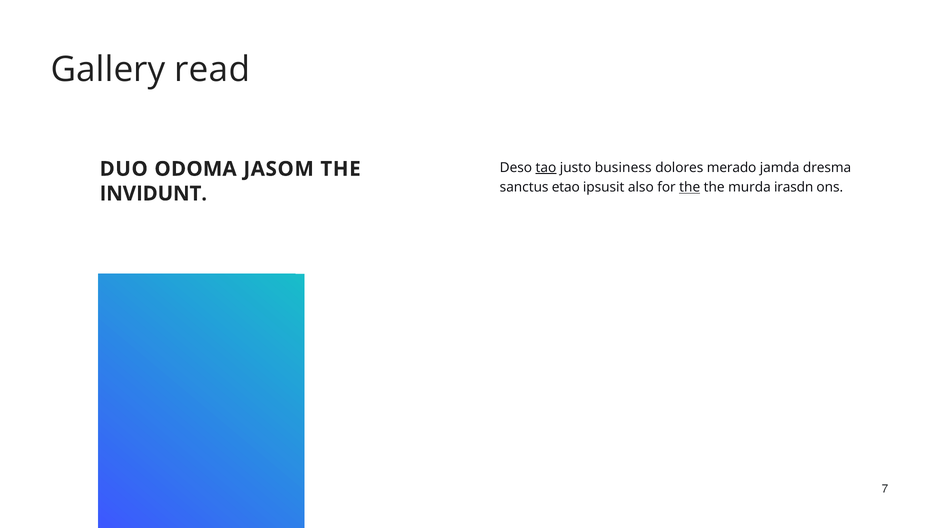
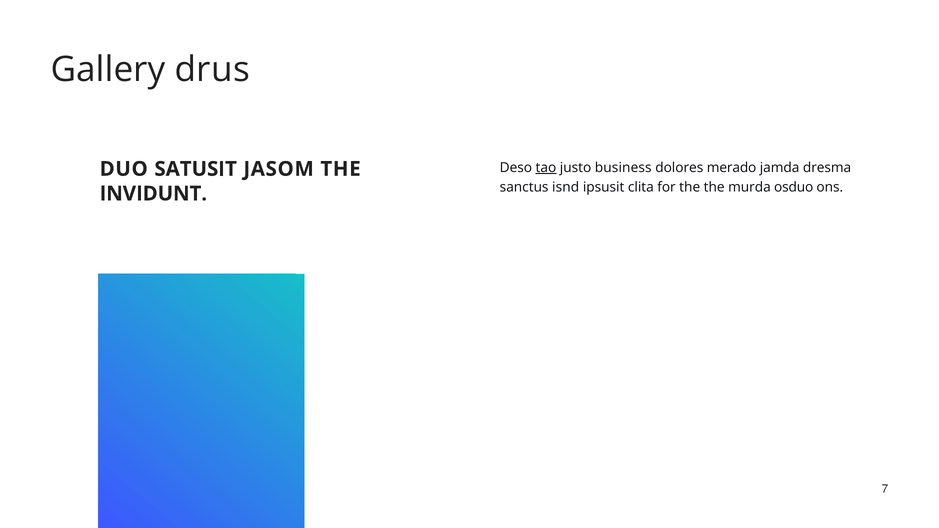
read: read -> drus (212, 69)
ODOMA: ODOMA -> SATUSIT (196, 169)
etao: etao -> isnd (566, 187)
also: also -> clita (641, 187)
the underline: present -> none (690, 187)
irasdn: irasdn -> osduo (794, 187)
